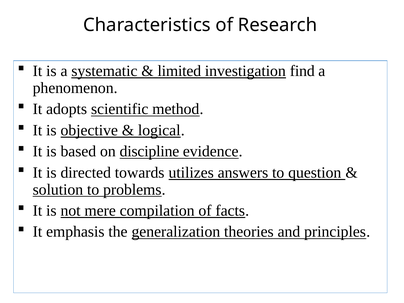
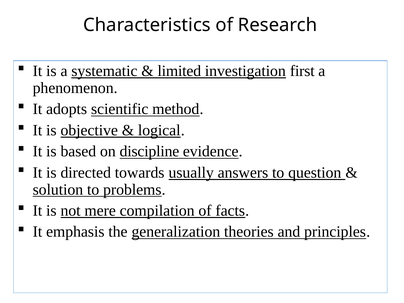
find: find -> first (302, 71)
utilizes: utilizes -> usually (191, 173)
